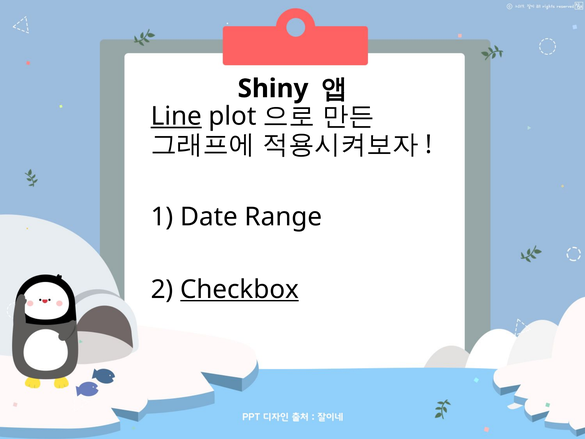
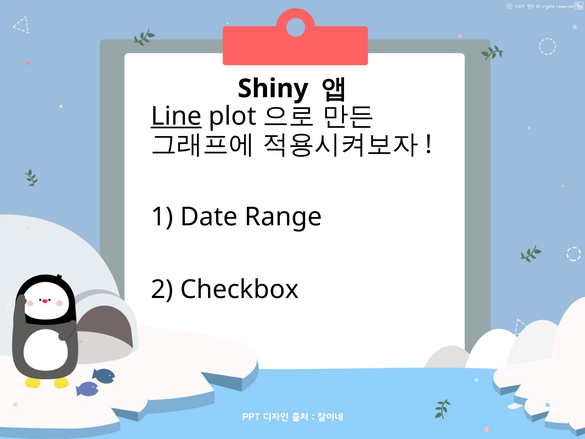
Checkbox underline: present -> none (239, 289)
